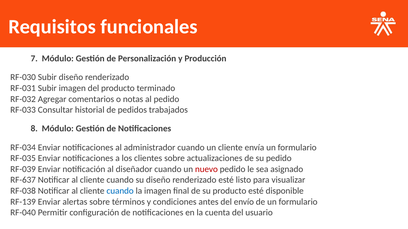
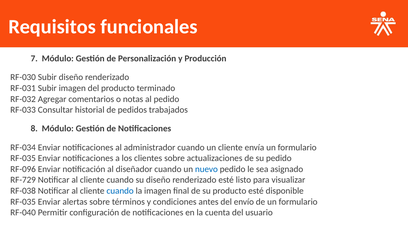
RF-039: RF-039 -> RF-096 (23, 170)
nuevo colour: red -> blue (206, 170)
RF-637: RF-637 -> RF-729 (23, 180)
RF-139: RF-139 -> RF-035 (23, 202)
